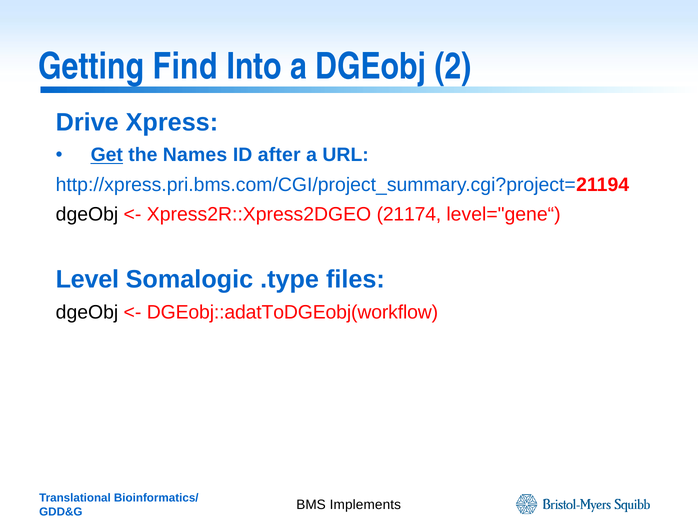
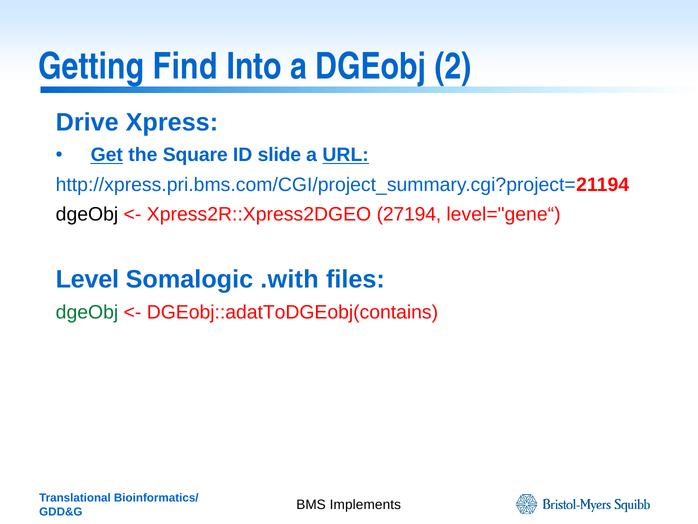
Names: Names -> Square (195, 155)
after: after -> slide (279, 155)
URL underline: none -> present (346, 155)
21174: 21174 -> 27194 (409, 214)
.type: .type -> .with (289, 279)
dgeObj colour: black -> green (87, 312)
DGEobj::adatToDGEobj(workflow: DGEobj::adatToDGEobj(workflow -> DGEobj::adatToDGEobj(contains (292, 312)
